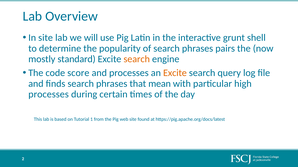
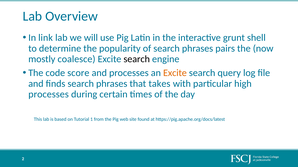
In site: site -> link (46, 38)
standard: standard -> coalesce (77, 59)
search colour: orange -> black (137, 59)
mean: mean -> takes (159, 84)
